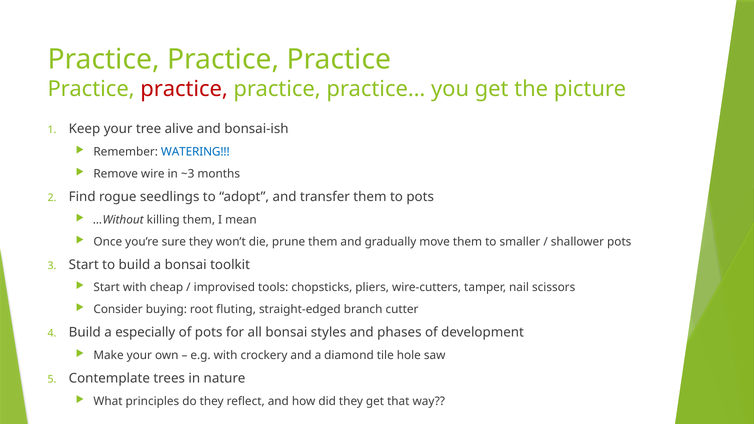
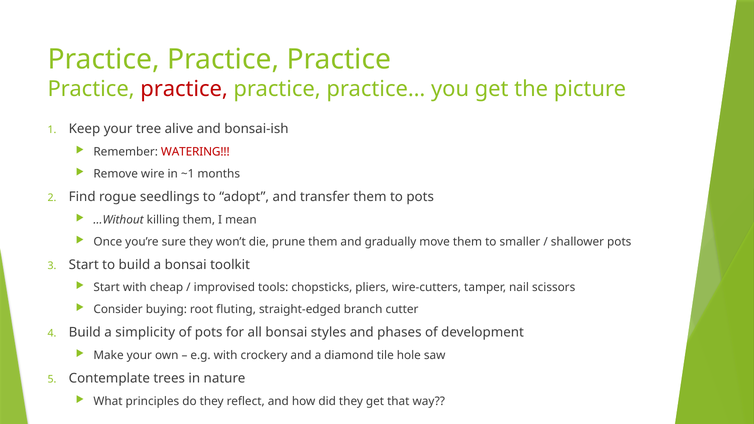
WATERING colour: blue -> red (195, 152)
~3: ~3 -> ~1 (188, 174)
especially: especially -> simplicity (145, 333)
